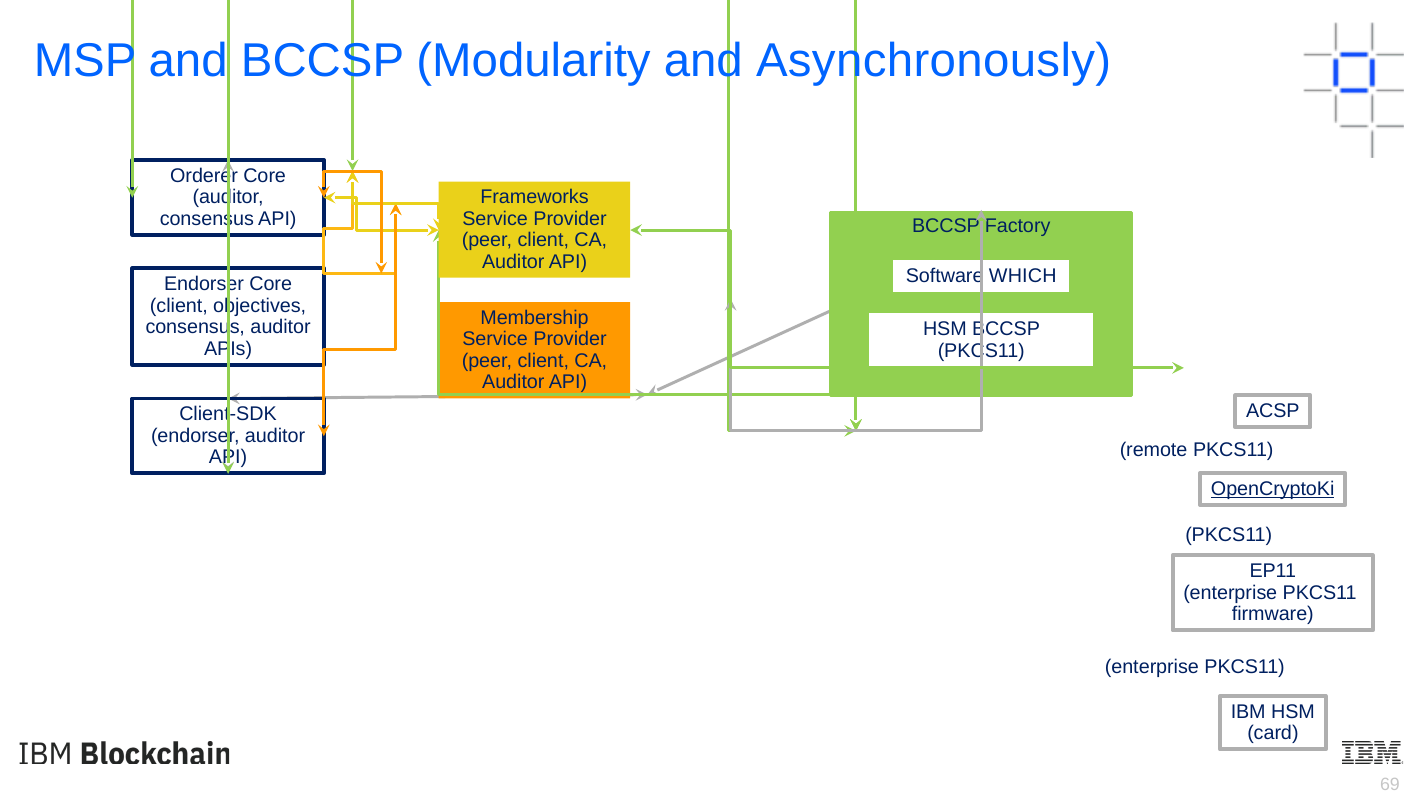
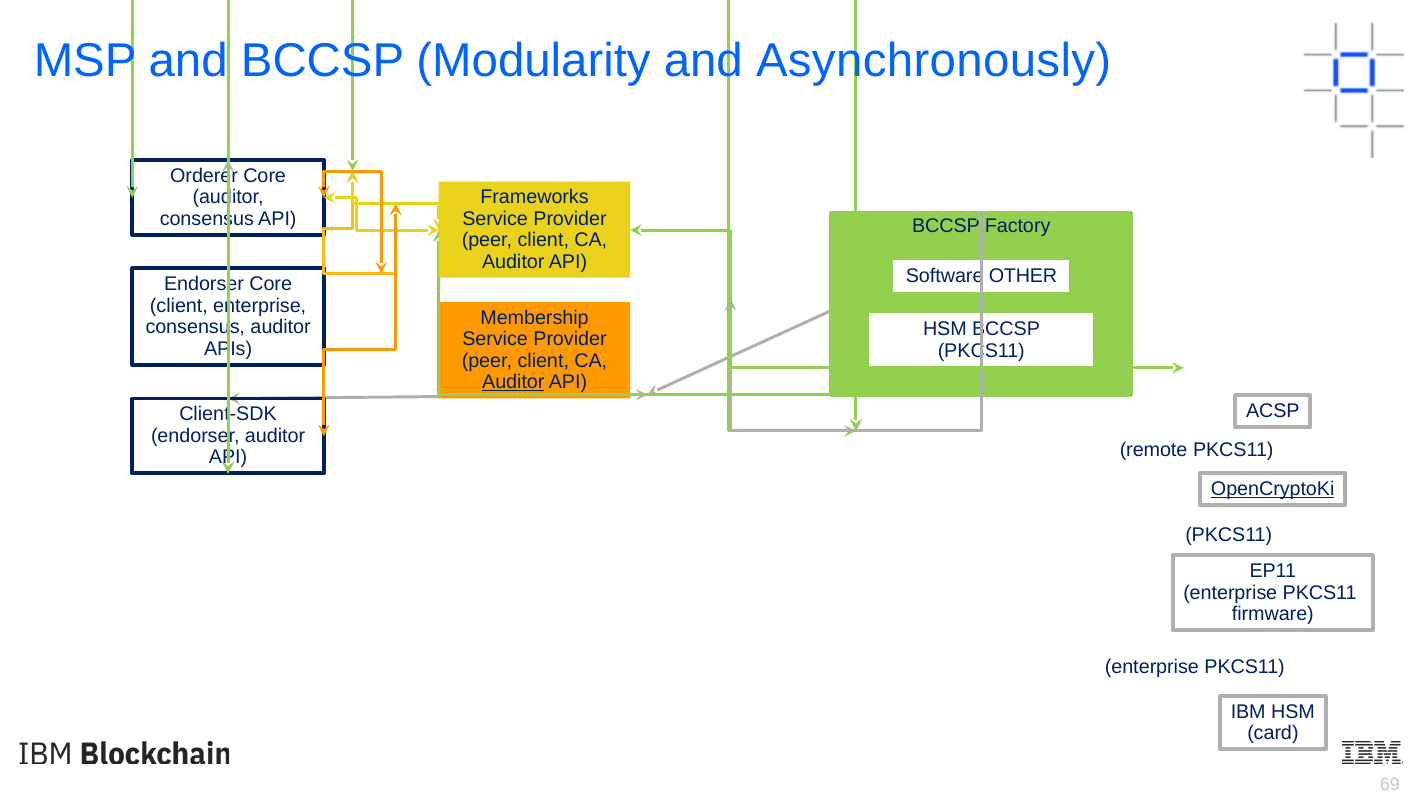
WHICH: WHICH -> OTHER (1023, 276)
client objectives: objectives -> enterprise (260, 306)
Auditor underline: none -> present (513, 382)
